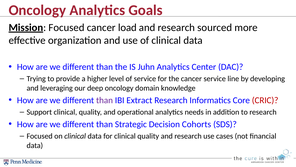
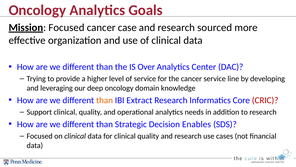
load: load -> case (127, 27)
Juhn: Juhn -> Over (146, 67)
than colour: purple -> orange (105, 100)
Cohorts: Cohorts -> Enables (197, 124)
